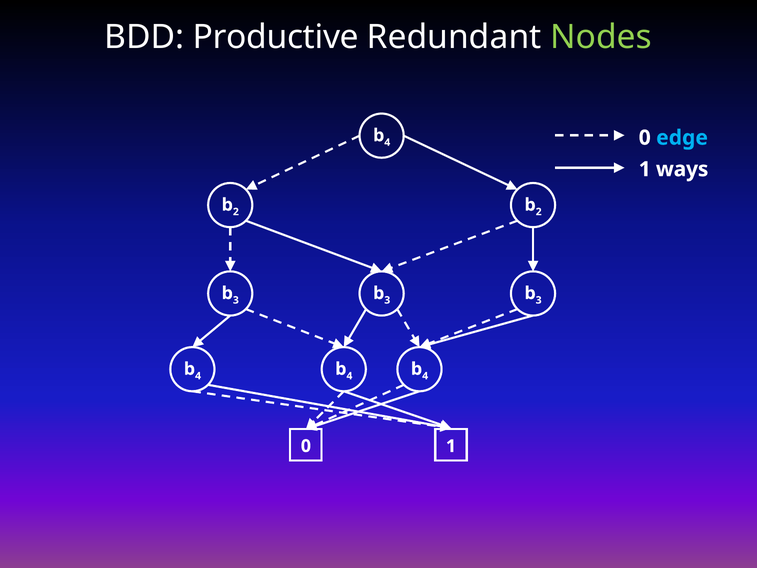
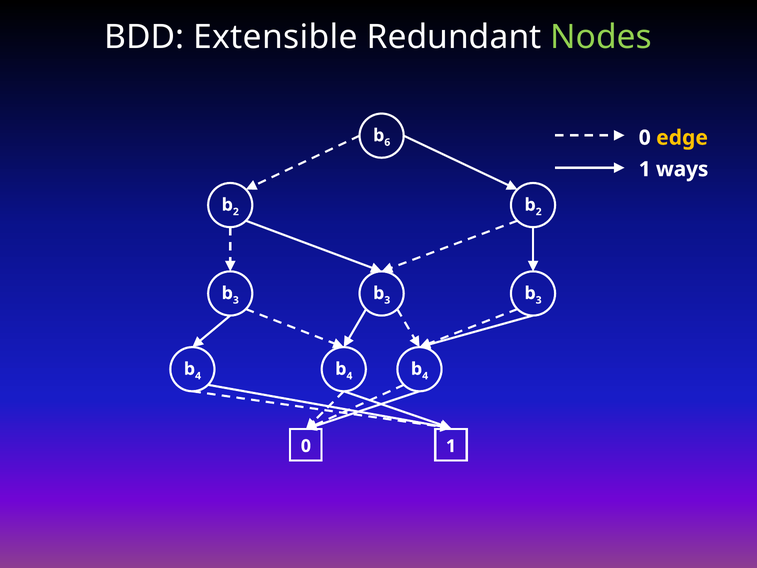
Productive: Productive -> Extensible (275, 37)
4: 4 -> 6 (387, 142)
edge colour: light blue -> yellow (682, 138)
